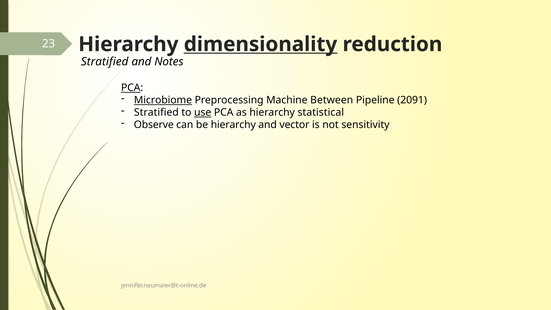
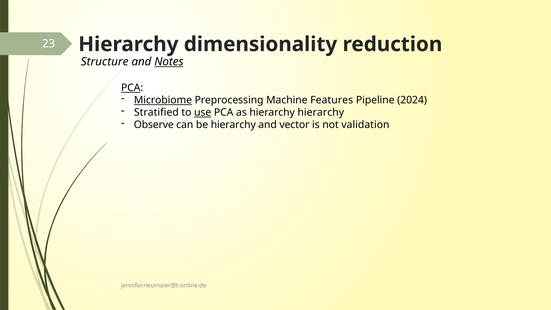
dimensionality underline: present -> none (260, 44)
Stratified: Stratified -> Structure (105, 62)
Notes underline: none -> present (169, 62)
Between: Between -> Features (332, 100)
2091: 2091 -> 2024 (412, 100)
hierarchy statistical: statistical -> hierarchy (321, 112)
sensitivity: sensitivity -> validation (365, 125)
